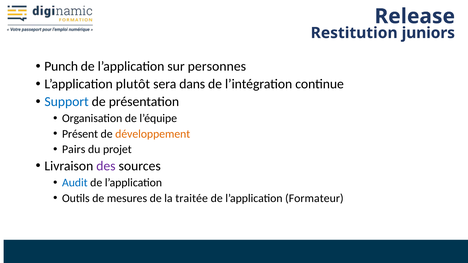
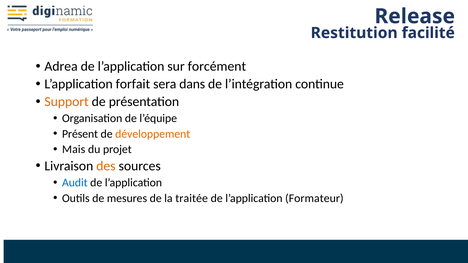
juniors: juniors -> facilité (428, 33)
Punch: Punch -> Adrea (61, 67)
personnes: personnes -> forcément (217, 67)
plutôt: plutôt -> forfait (133, 84)
Support colour: blue -> orange (67, 102)
Pairs: Pairs -> Mais (74, 150)
des colour: purple -> orange (106, 166)
